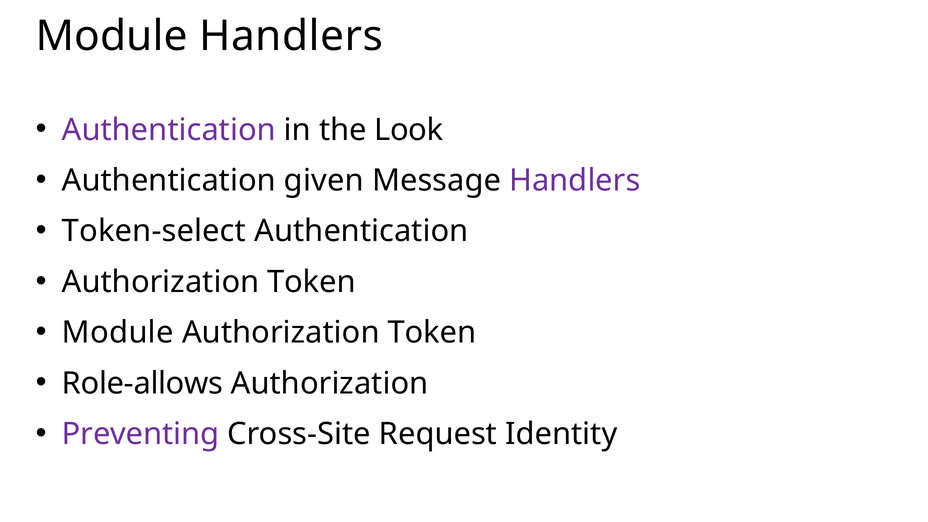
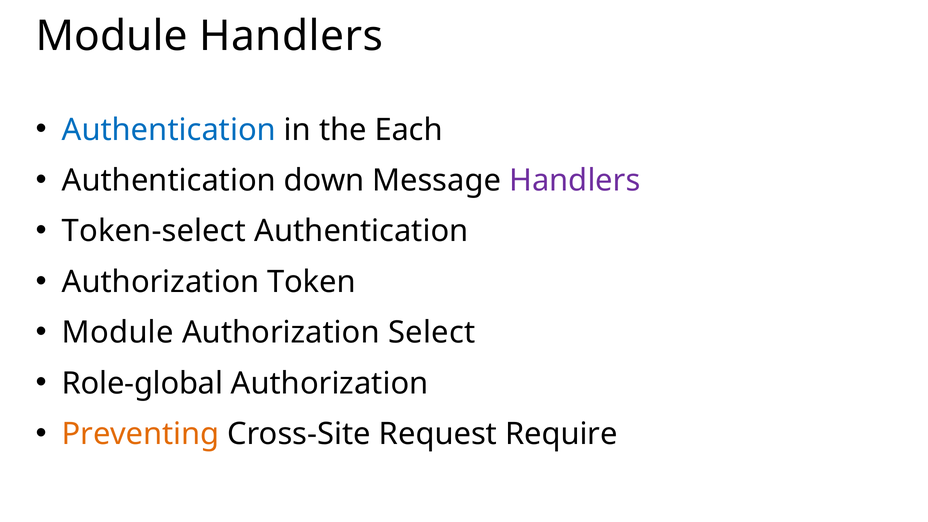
Authentication colour: purple -> blue (169, 130)
Look: Look -> Each (409, 130)
given: given -> down (324, 181)
Token: Token -> Select (432, 333)
Role-allows: Role-allows -> Role-global (142, 383)
Preventing colour: purple -> orange (141, 434)
Identity: Identity -> Require (561, 434)
